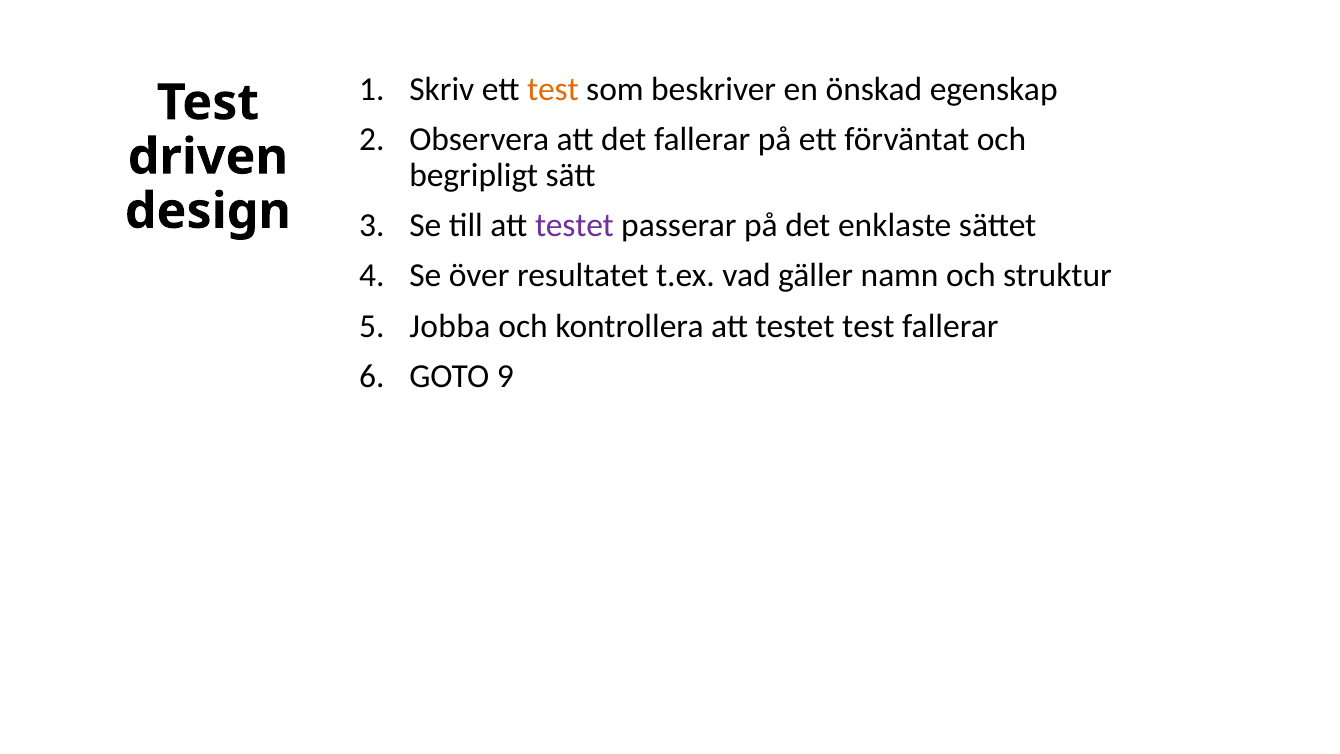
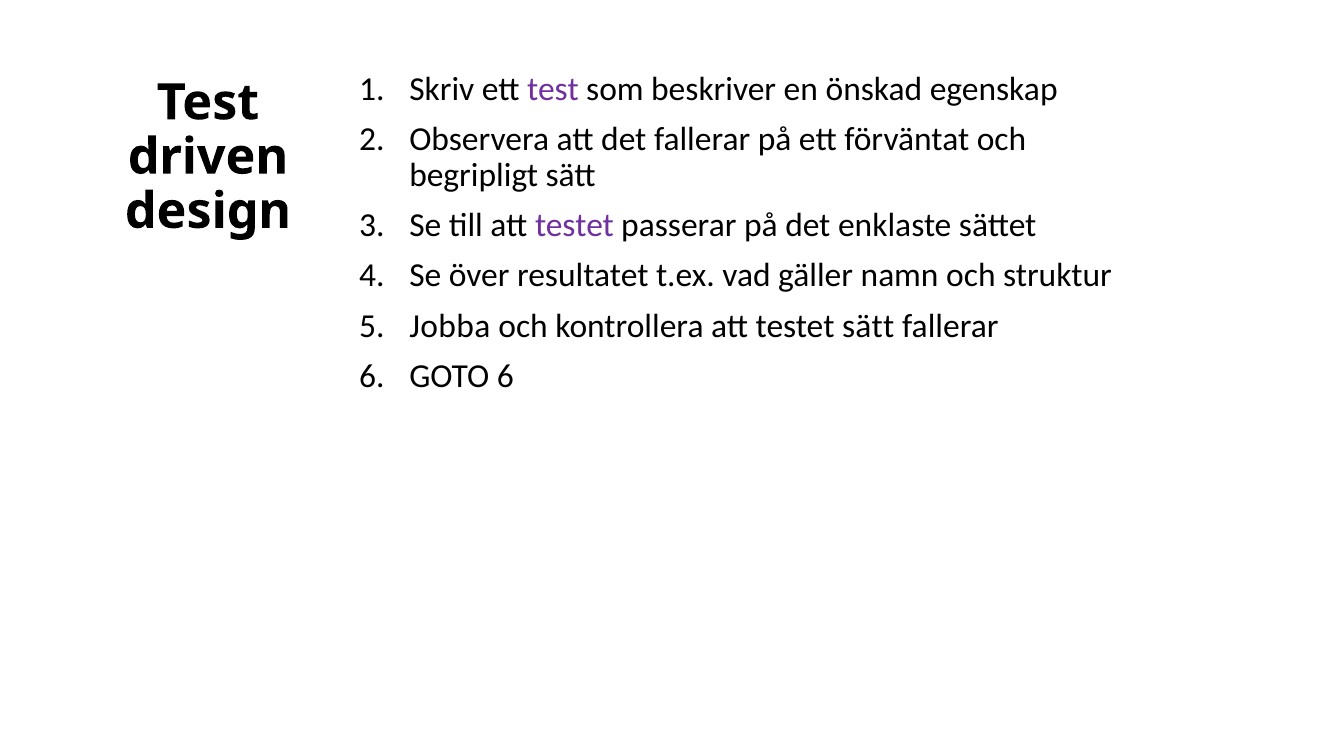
test colour: orange -> purple (553, 89)
testet test: test -> sätt (868, 326)
GOTO 9: 9 -> 6 (505, 376)
